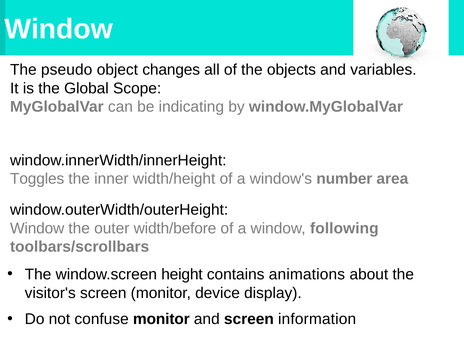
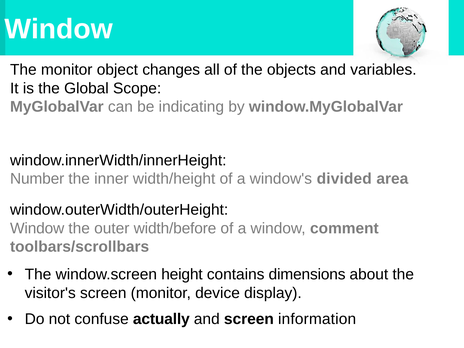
The pseudo: pseudo -> monitor (67, 70)
Toggles: Toggles -> Number (37, 179)
number: number -> divided (344, 179)
following: following -> comment (344, 228)
animations: animations -> dimensions (307, 274)
confuse monitor: monitor -> actually (161, 319)
